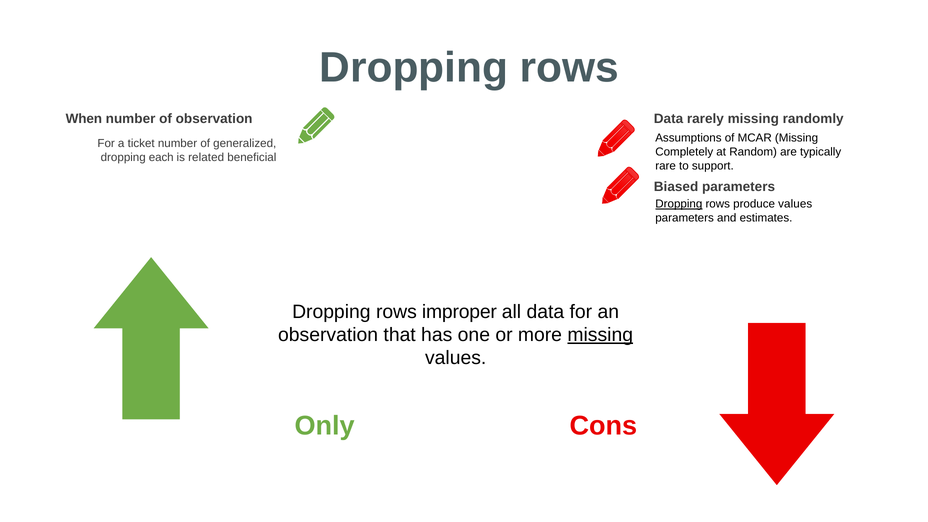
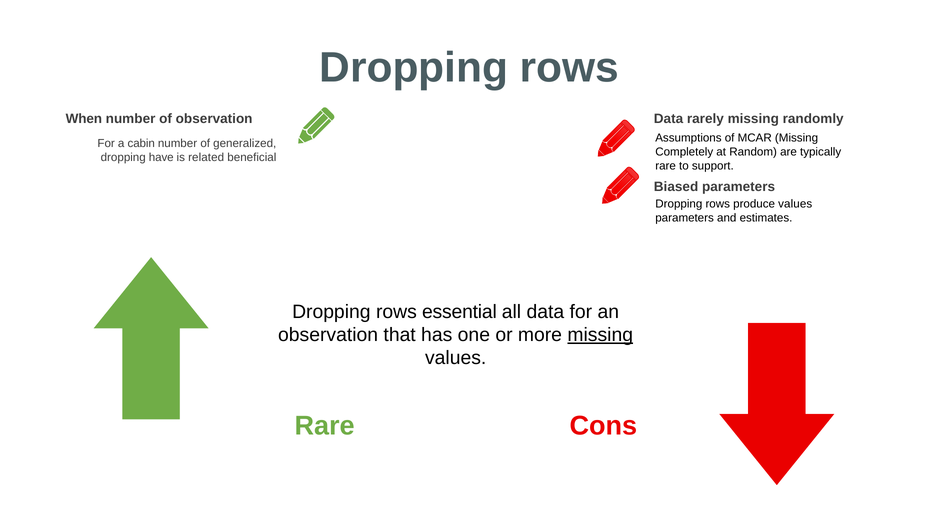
ticket: ticket -> cabin (141, 143)
each: each -> have (161, 157)
Dropping underline: present -> none (679, 204)
improper: improper -> essential (459, 312)
Only: Only -> Rare (325, 426)
